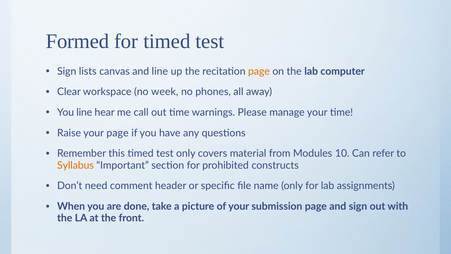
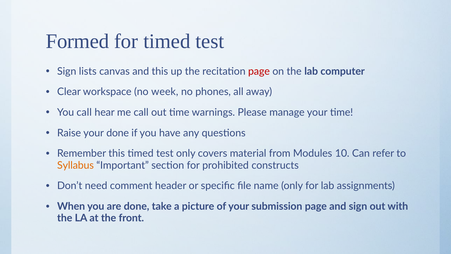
and line: line -> this (160, 71)
page colour: orange -> red (259, 71)
You line: line -> call (84, 112)
your page: page -> done (118, 133)
